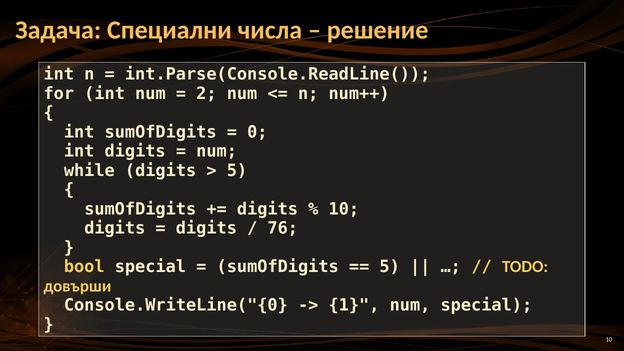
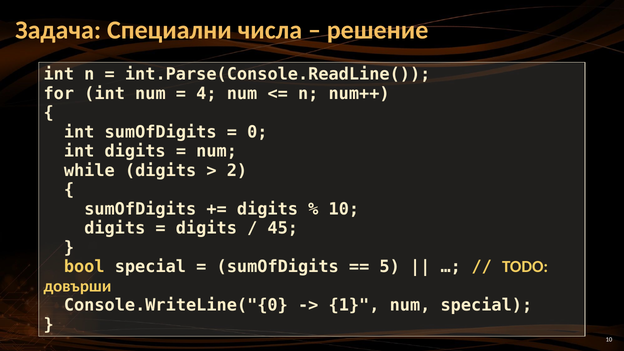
2: 2 -> 4 (206, 94)
5: 5 -> 2 (237, 171)
76: 76 -> 45 (283, 228)
